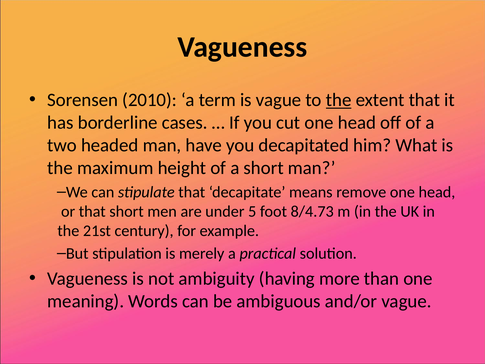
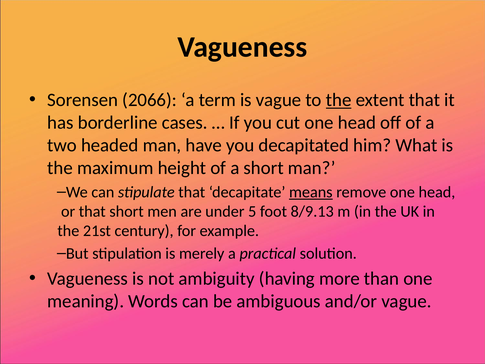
2010: 2010 -> 2066 (150, 100)
means underline: none -> present (311, 192)
8/4.73: 8/4.73 -> 8/9.13 (312, 211)
